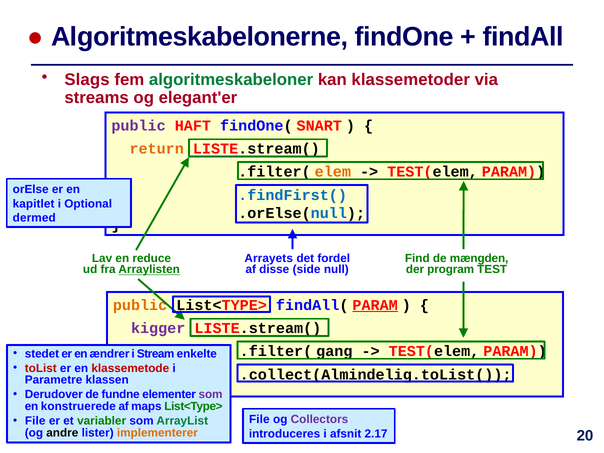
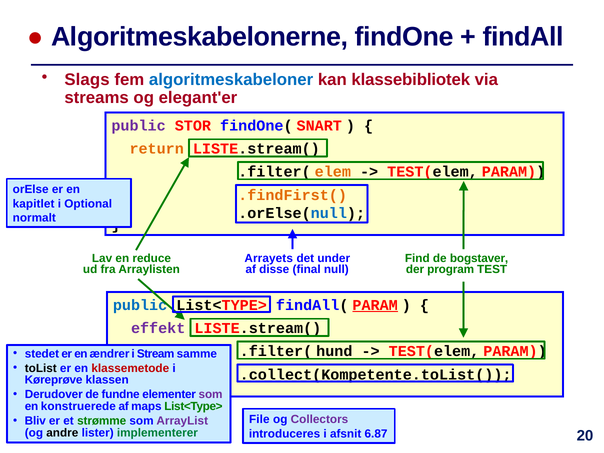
algoritmeskabeloner colour: green -> blue (231, 80)
klassemetoder: klassemetoder -> klassebibliotek (411, 80)
HAFT: HAFT -> STOR (193, 126)
.findFirst( colour: blue -> orange (293, 195)
dermed: dermed -> normalt (34, 218)
fordel: fordel -> under (334, 258)
mængden: mængden -> bogstaver (479, 258)
Arraylisten underline: present -> none (149, 270)
side: side -> final (307, 270)
public colour: orange -> blue (140, 305)
kigger: kigger -> effekt (158, 328)
gang: gang -> hund (334, 351)
enkelte: enkelte -> samme (197, 354)
toList colour: red -> black (41, 368)
.collect(Almindelig.toList(: .collect(Almindelig.toList( -> .collect(Kompetente.toList( (376, 375)
Parametre: Parametre -> Køreprøve (54, 380)
File: File -> Bliv (35, 421)
variabler: variabler -> strømme (102, 421)
ArrayList colour: green -> purple (182, 421)
implementerer colour: orange -> green (157, 433)
2.17: 2.17 -> 6.87 (376, 434)
